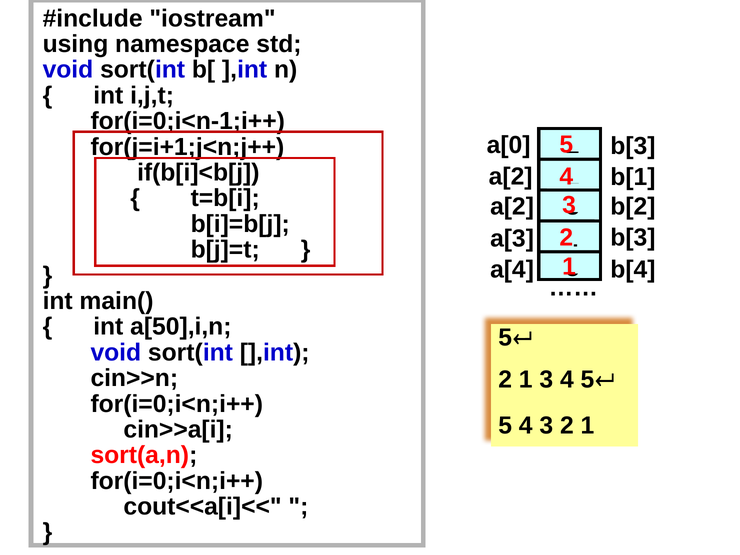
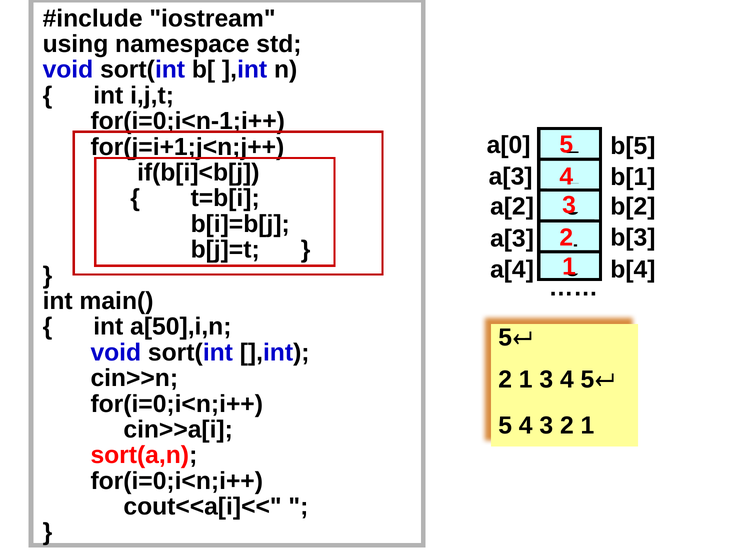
b[3: b[3 -> b[5 (633, 146)
a[2: a[2 -> a[3 (511, 177)
